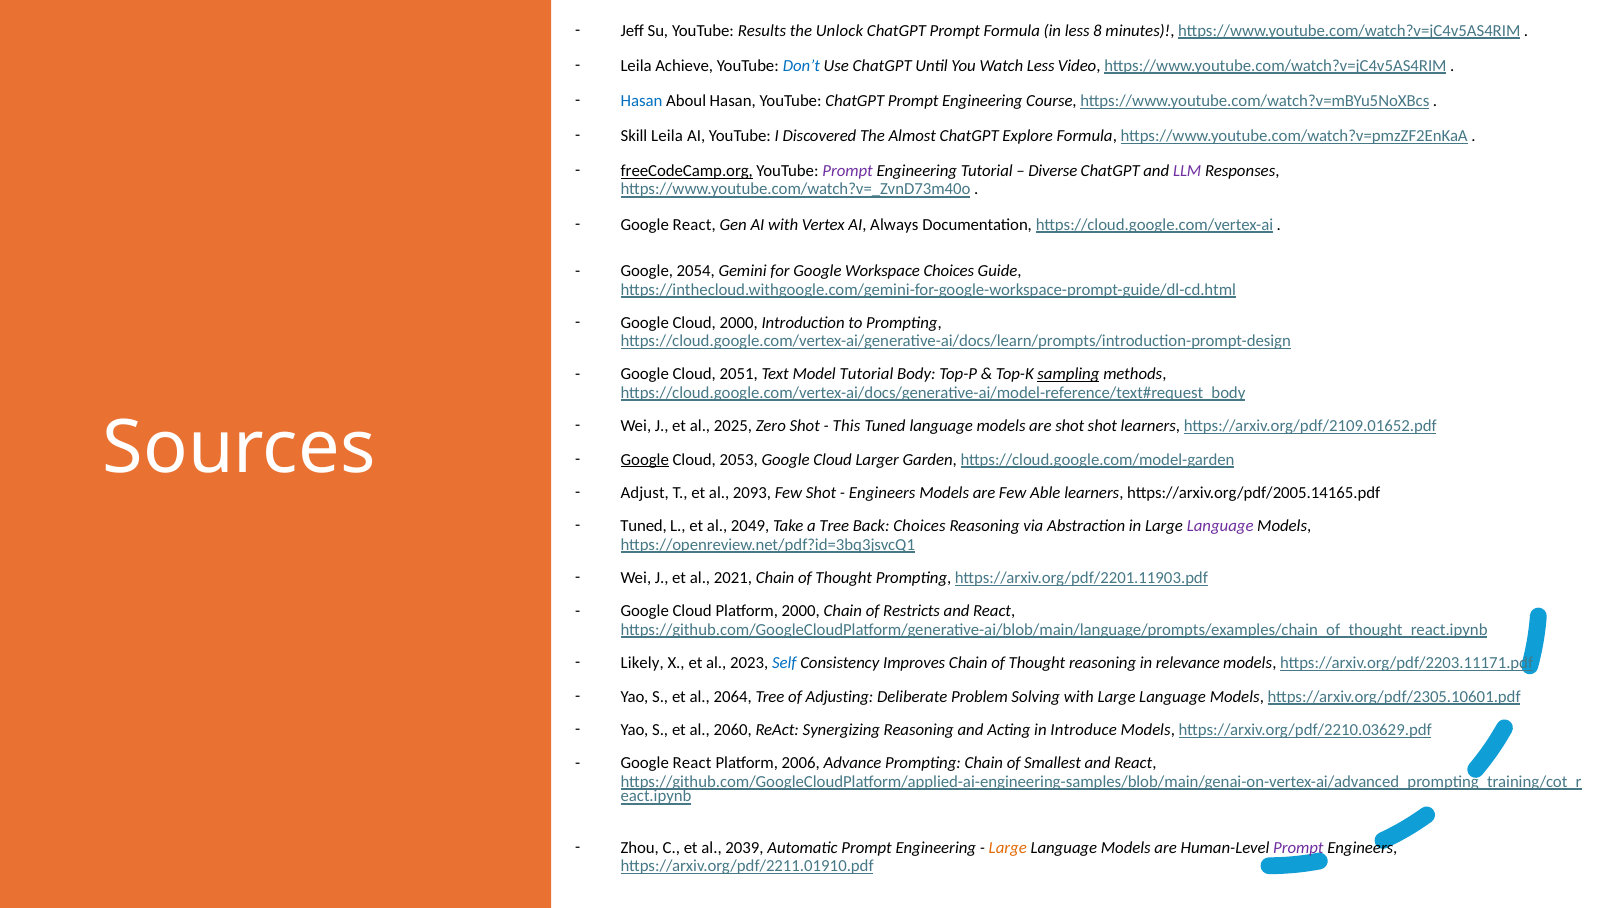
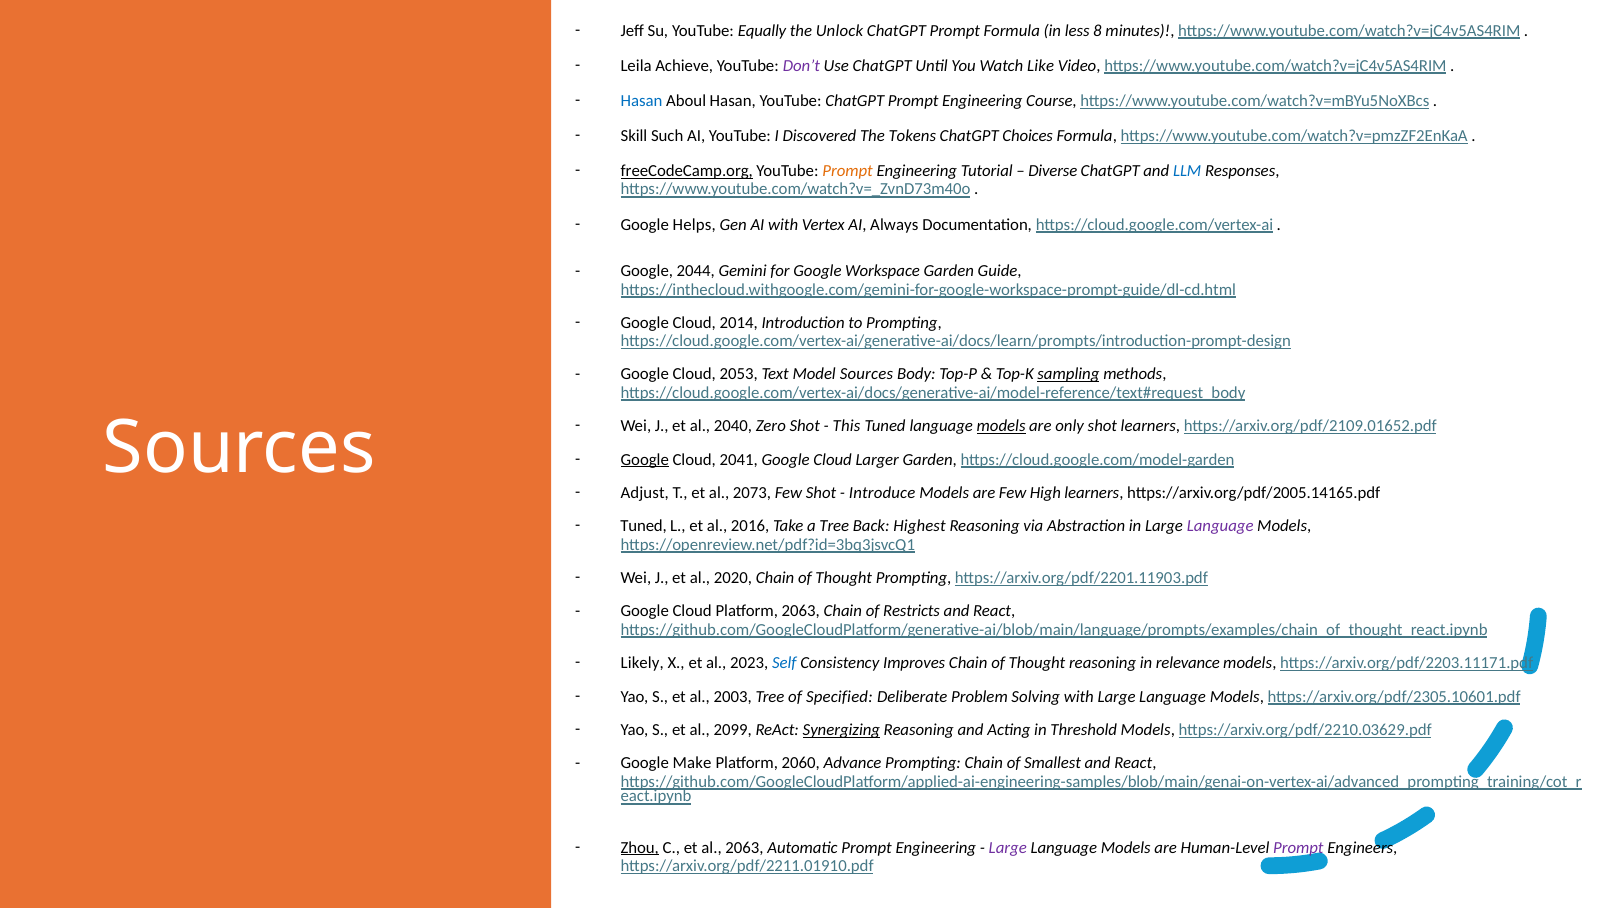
Results: Results -> Equally (762, 31)
Don’t colour: blue -> purple (801, 66)
Watch Less: Less -> Like (1041, 66)
Skill Leila: Leila -> Such (667, 136)
Almost: Almost -> Tokens (912, 136)
Explore: Explore -> Choices (1028, 136)
Prompt colour: purple -> orange (848, 171)
LLM colour: purple -> blue (1187, 171)
React: React -> Helps (694, 224)
2054: 2054 -> 2044 (696, 271)
Workspace Choices: Choices -> Garden (949, 271)
Cloud 2000: 2000 -> 2014 (739, 323)
2051: 2051 -> 2053 (739, 374)
Model Tutorial: Tutorial -> Sources (866, 374)
2025: 2025 -> 2040 (733, 426)
models underline: none -> present (1001, 426)
are shot: shot -> only (1070, 426)
2053: 2053 -> 2041 (739, 459)
2093: 2093 -> 2073 (752, 493)
Engineers: Engineers -> Introduce (882, 493)
Able: Able -> High (1045, 493)
2049: 2049 -> 2016 (750, 526)
Back Choices: Choices -> Highest (919, 526)
2021: 2021 -> 2020 (733, 578)
Platform 2000: 2000 -> 2063 (801, 611)
2064: 2064 -> 2003 (733, 696)
Adjusting: Adjusting -> Specified (839, 696)
2060: 2060 -> 2099 (733, 730)
Synergizing underline: none -> present (841, 730)
Introduce: Introduce -> Threshold (1084, 730)
React: React -> Make (692, 763)
2006: 2006 -> 2060 (801, 763)
Zhou underline: none -> present (640, 847)
al 2039: 2039 -> 2063 (744, 847)
Large colour: orange -> purple (1008, 847)
